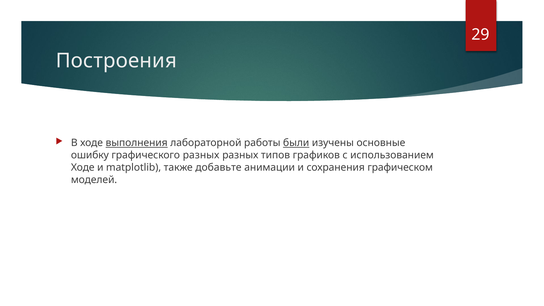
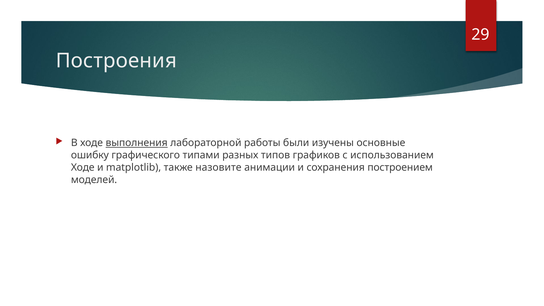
были underline: present -> none (296, 143)
графического разных: разных -> типами (201, 155)
добавьте: добавьте -> назовите (218, 167)
графическом: графическом -> построением (400, 167)
